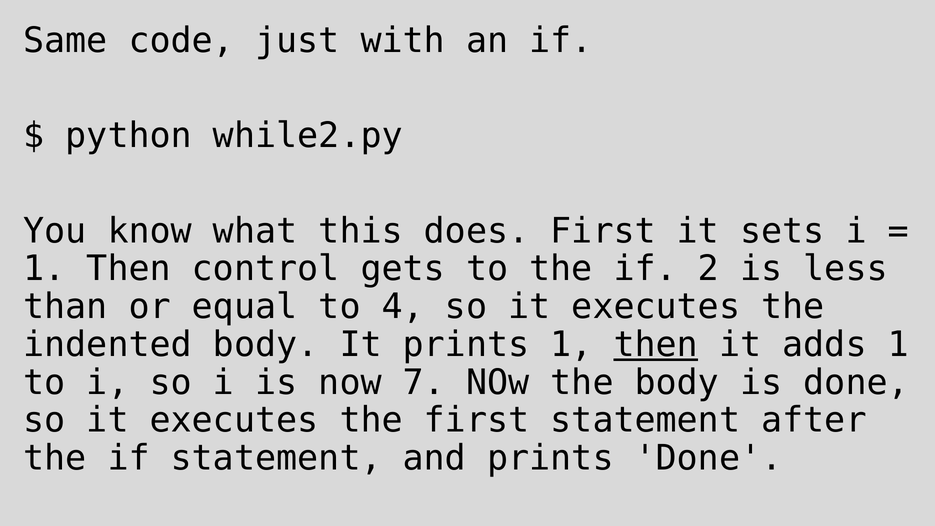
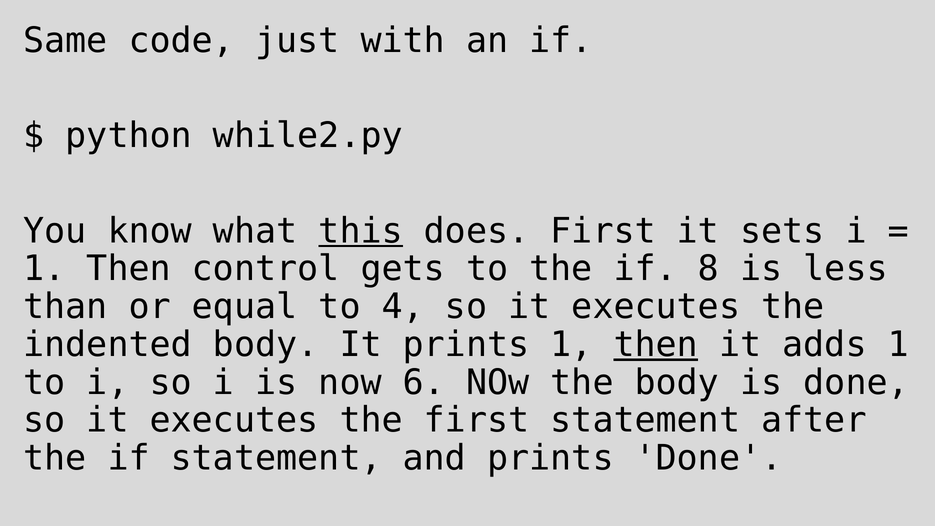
this underline: none -> present (361, 231)
2: 2 -> 8 (708, 269)
7: 7 -> 6 (424, 382)
